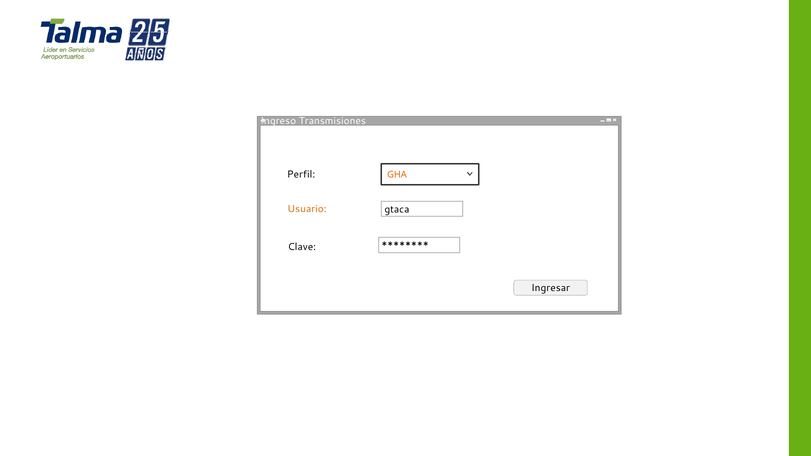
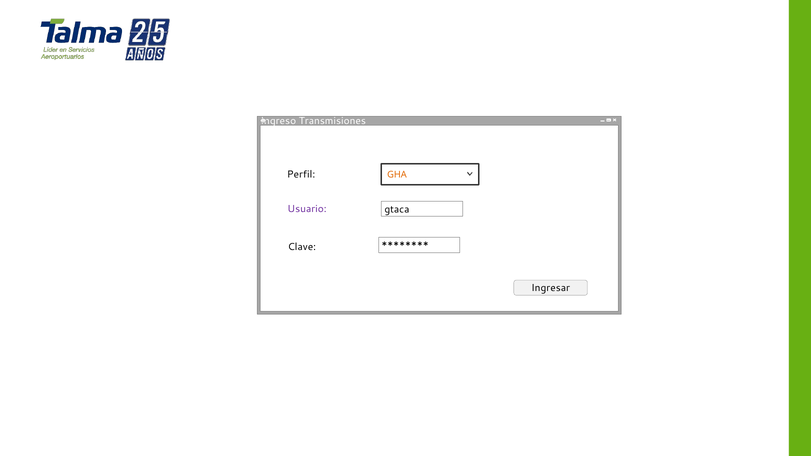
Usuario colour: orange -> purple (307, 209)
